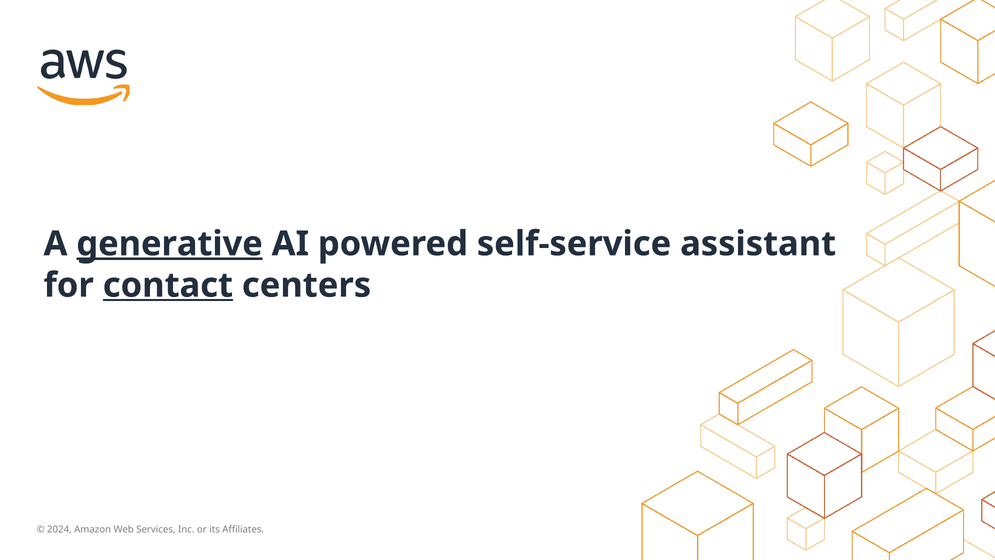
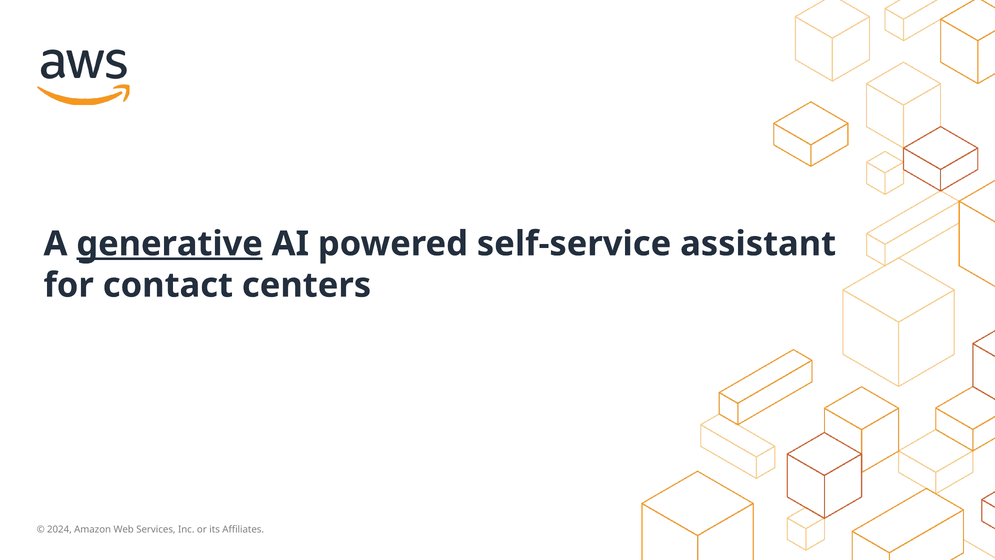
contact underline: present -> none (168, 285)
